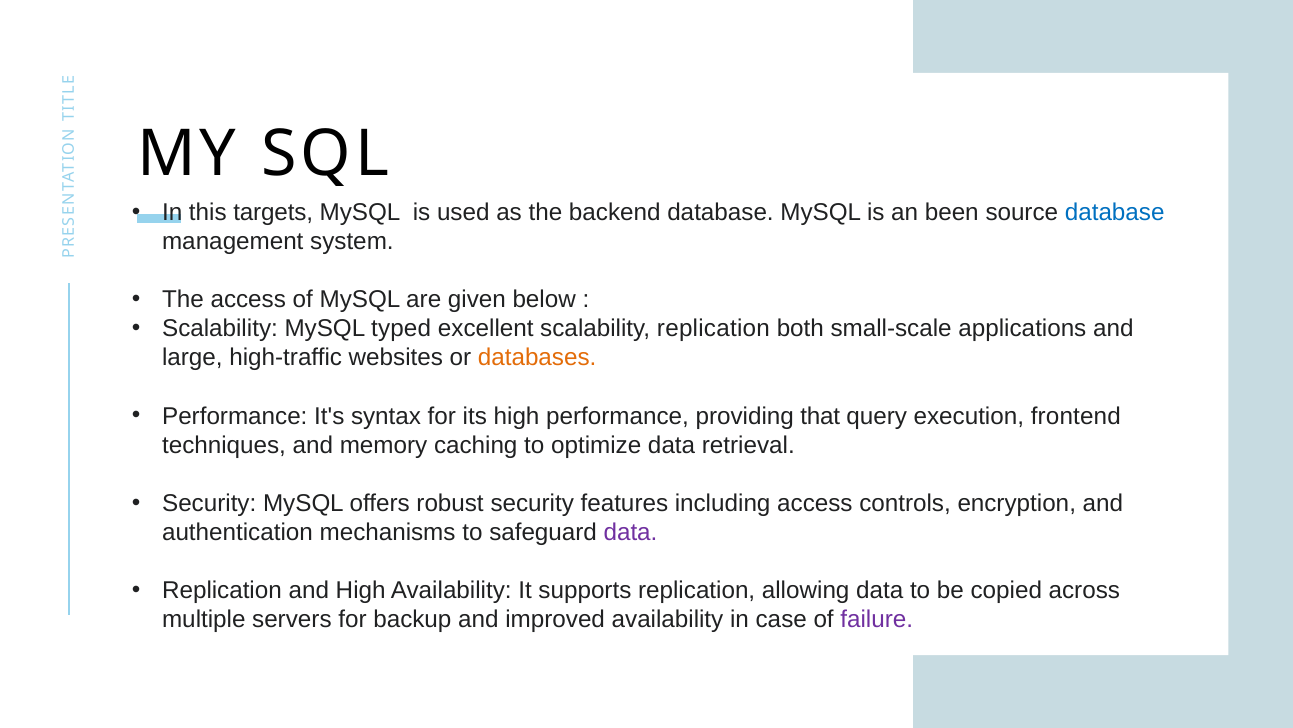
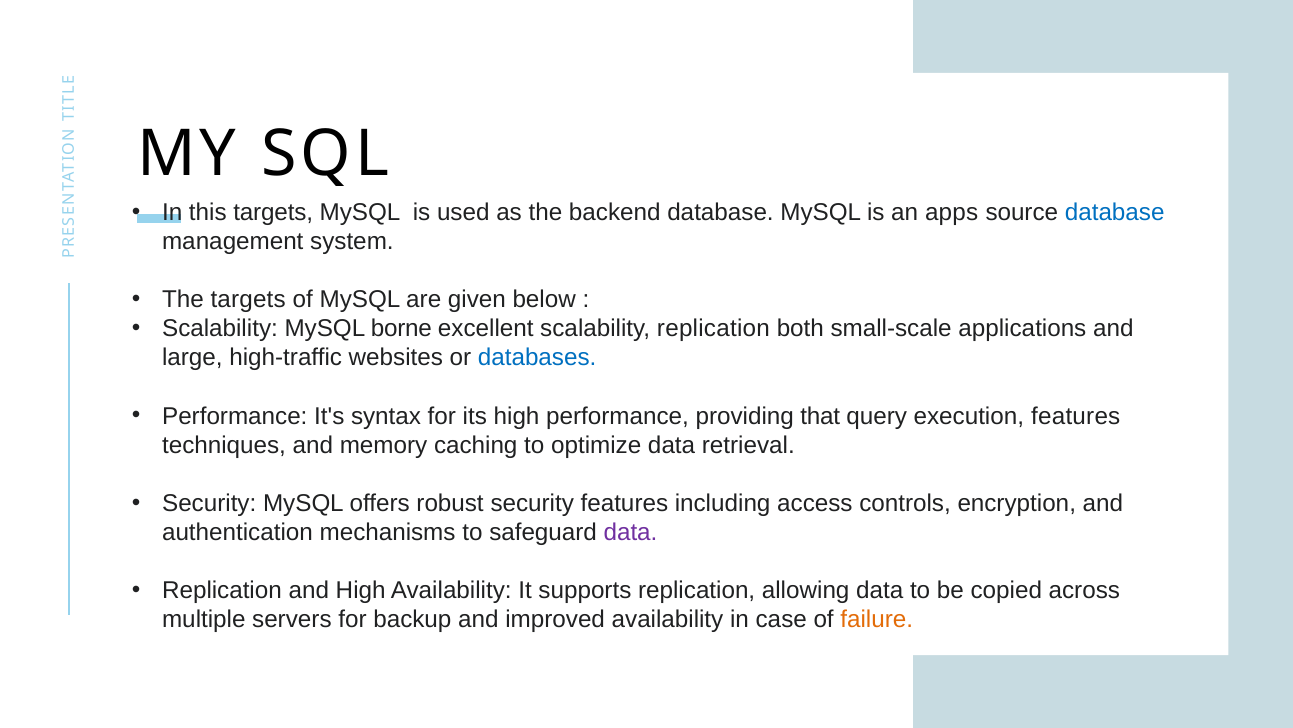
been: been -> apps (952, 212)
The access: access -> targets (248, 299)
typed: typed -> borne (401, 328)
databases colour: orange -> blue (537, 358)
execution frontend: frontend -> features (1076, 416)
failure colour: purple -> orange (877, 619)
